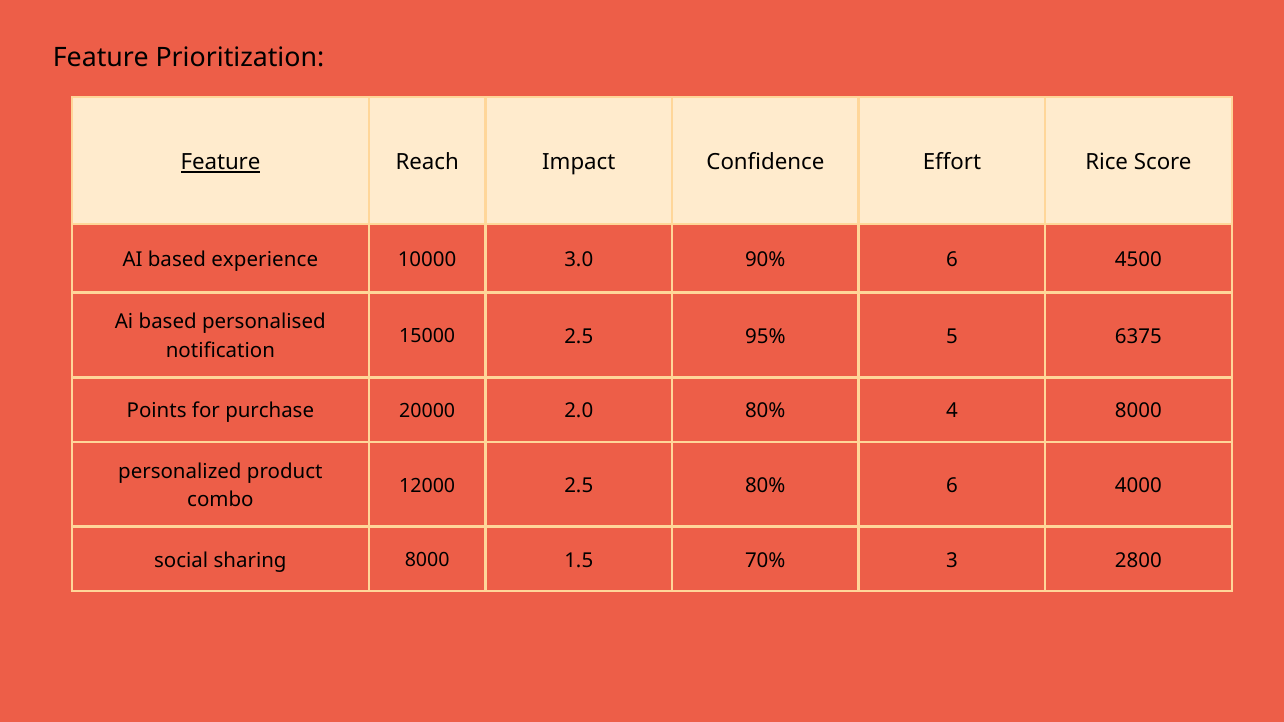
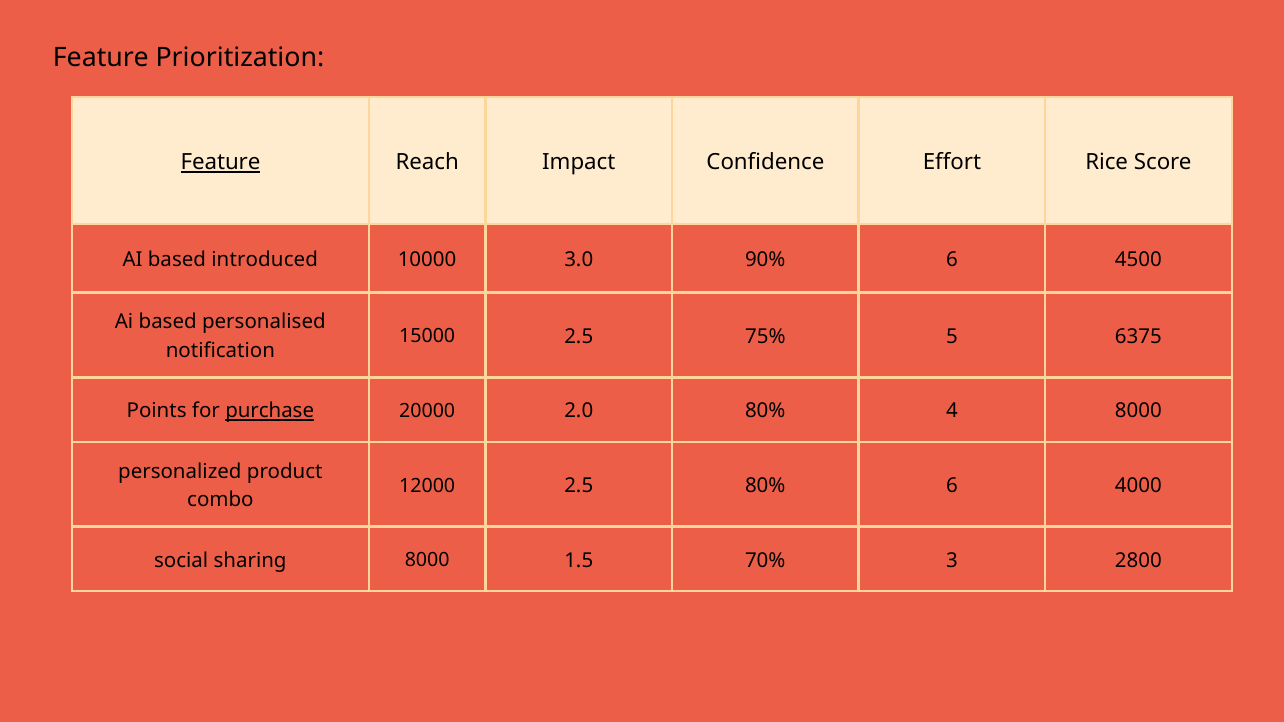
experience: experience -> introduced (265, 260)
95%: 95% -> 75% (765, 337)
purchase underline: none -> present (270, 411)
